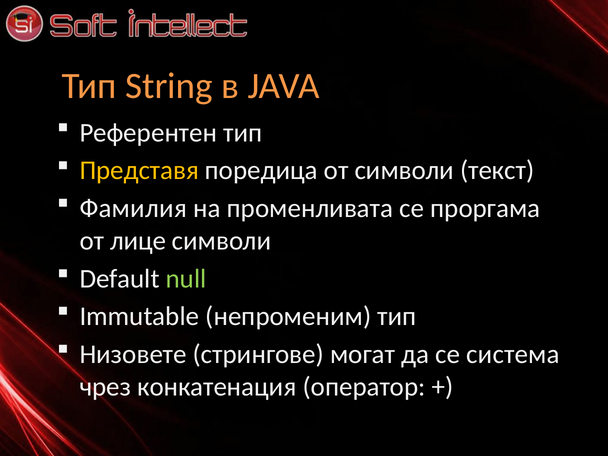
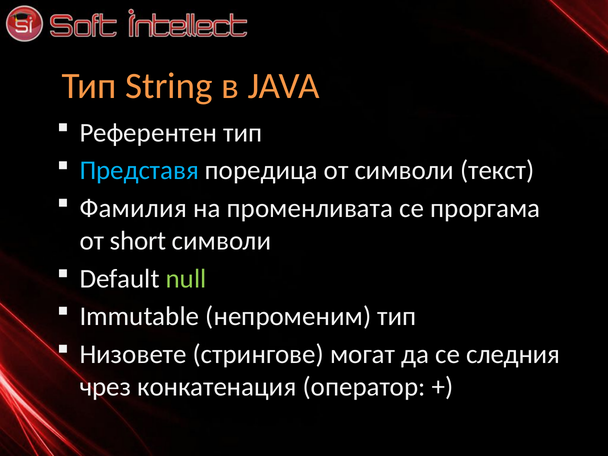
Представя colour: yellow -> light blue (139, 170)
лице: лице -> short (138, 241)
система: система -> следния (513, 354)
